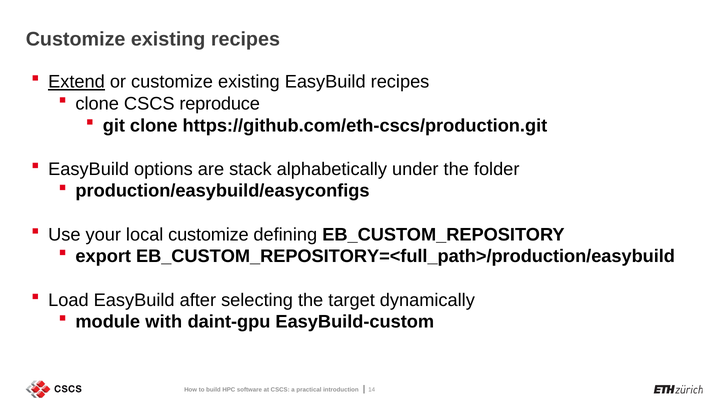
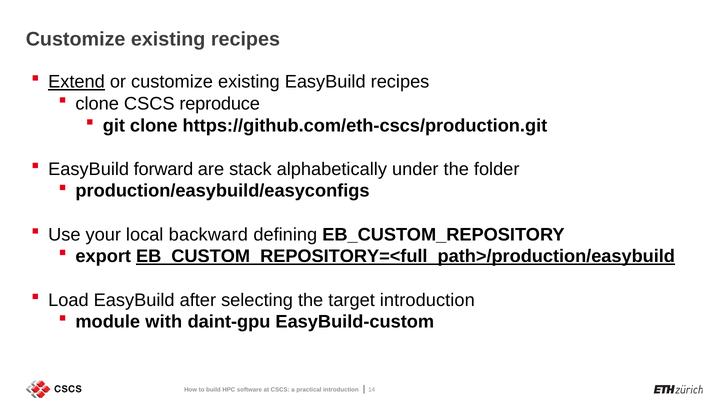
options: options -> forward (164, 169)
local customize: customize -> backward (208, 235)
EB_CUSTOM_REPOSITORY=<full_path>/production/easybuild underline: none -> present (406, 257)
target dynamically: dynamically -> introduction (427, 300)
